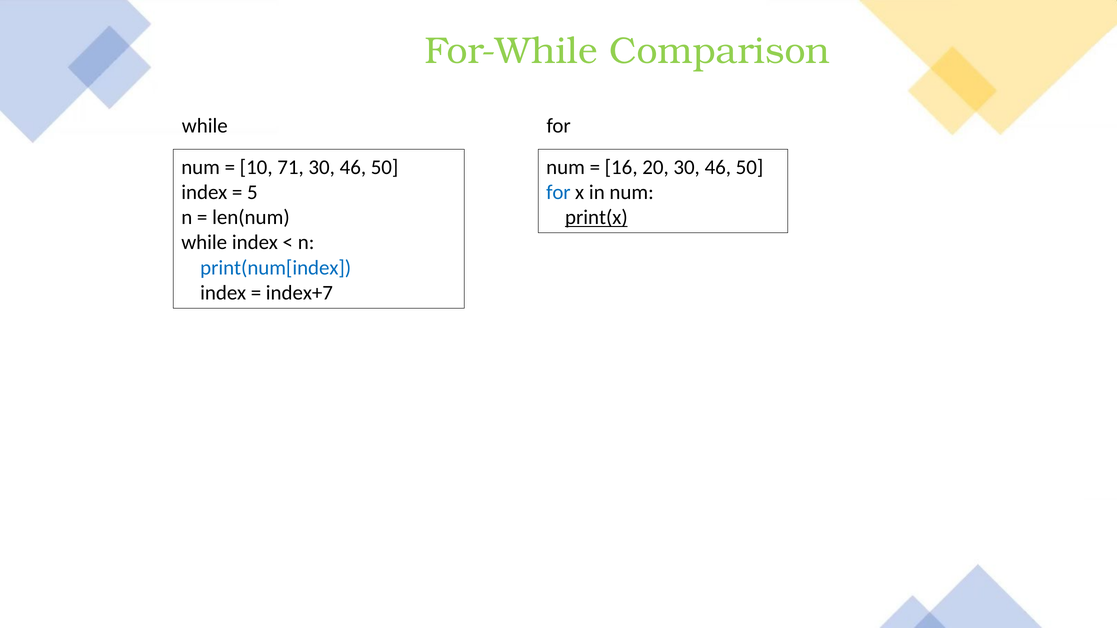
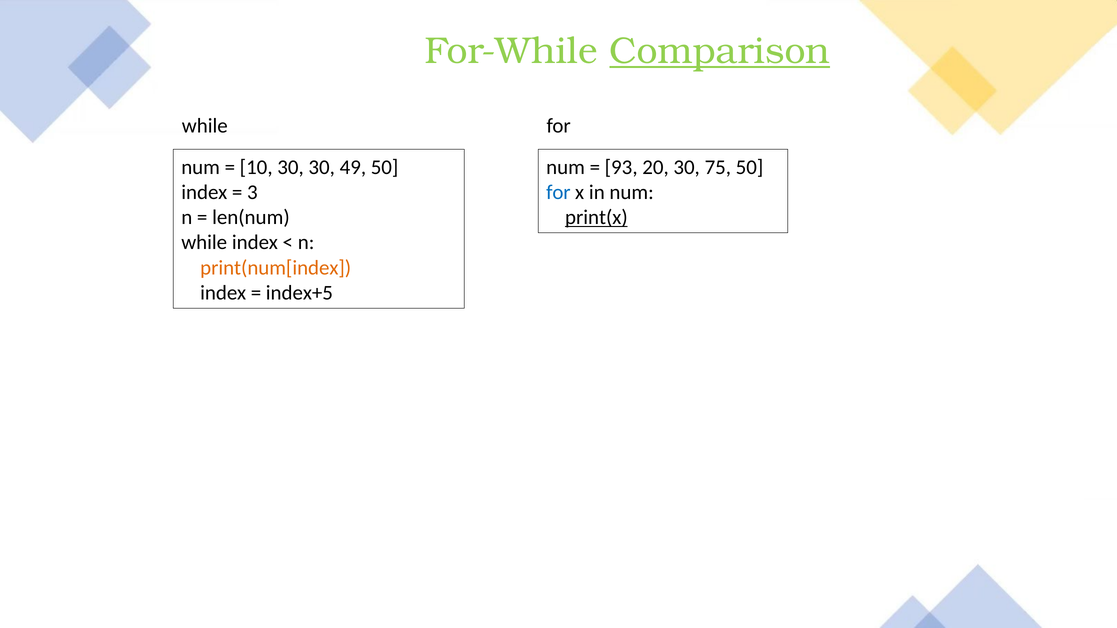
Comparison underline: none -> present (720, 51)
10 71: 71 -> 30 (291, 167)
46: 46 -> 49 (353, 167)
16: 16 -> 93 (621, 167)
20 30 46: 46 -> 75 (718, 167)
5: 5 -> 3 (252, 192)
print(num[index colour: blue -> orange (276, 268)
index+7: index+7 -> index+5 (299, 293)
